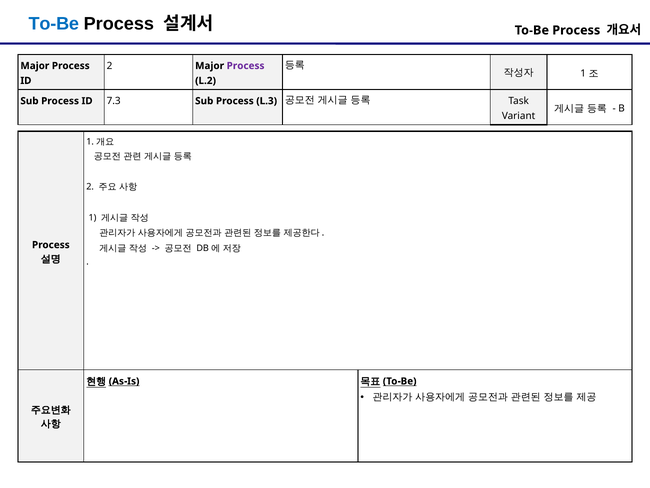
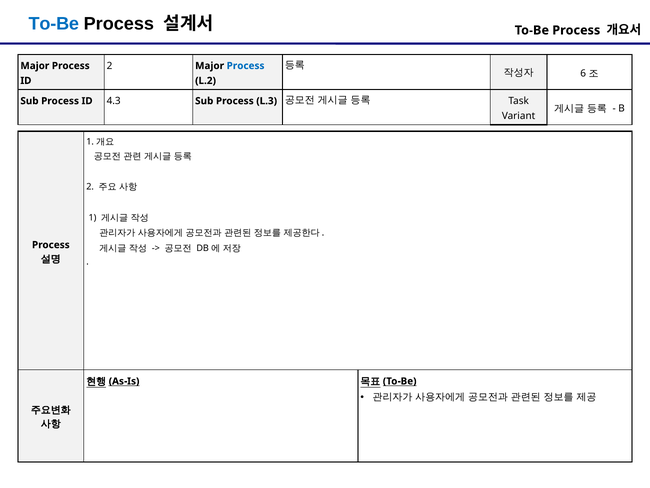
Process colour: purple -> blue (246, 66)
1: 1 -> 6 (583, 73)
7.3: 7.3 -> 4.3 (114, 101)
